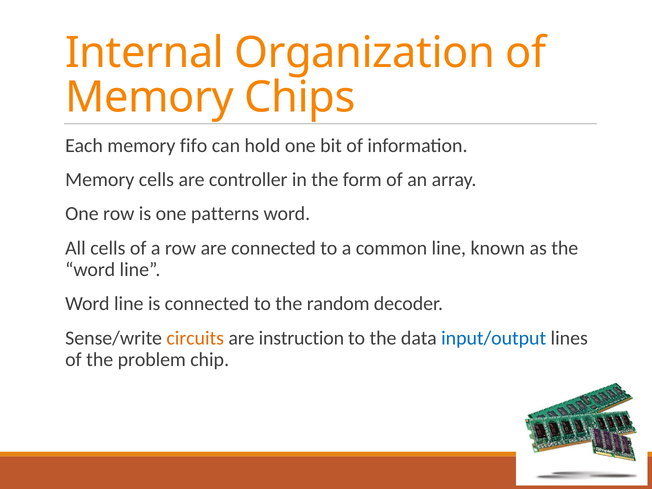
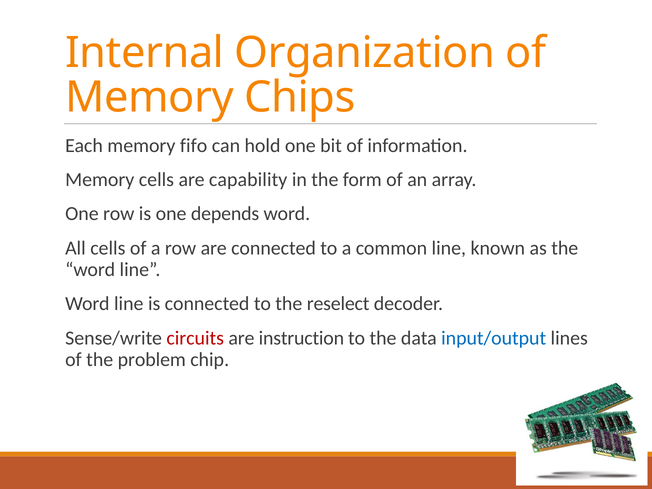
controller: controller -> capability (248, 180)
patterns: patterns -> depends (225, 214)
random: random -> reselect (338, 304)
circuits colour: orange -> red (195, 338)
